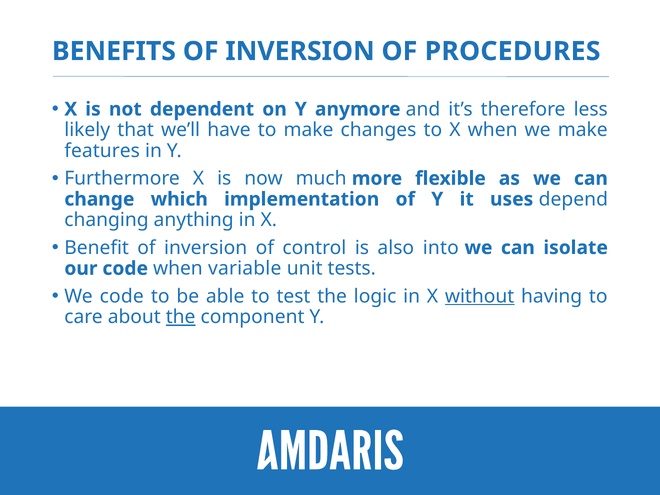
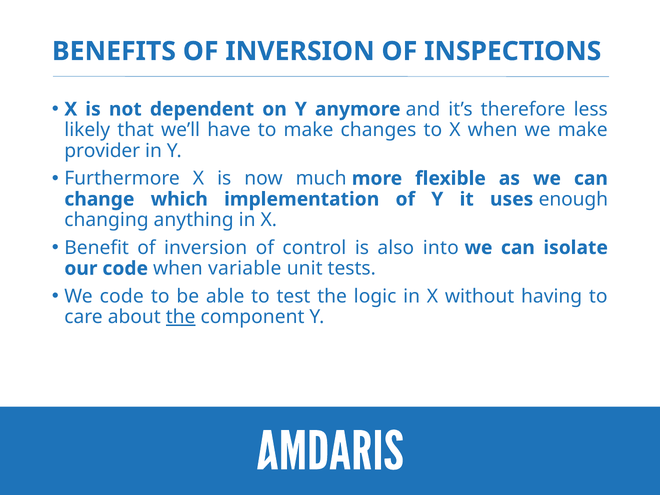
PROCEDURES: PROCEDURES -> INSPECTIONS (513, 51)
features: features -> provider (102, 151)
depend: depend -> enough (573, 199)
without underline: present -> none (480, 296)
